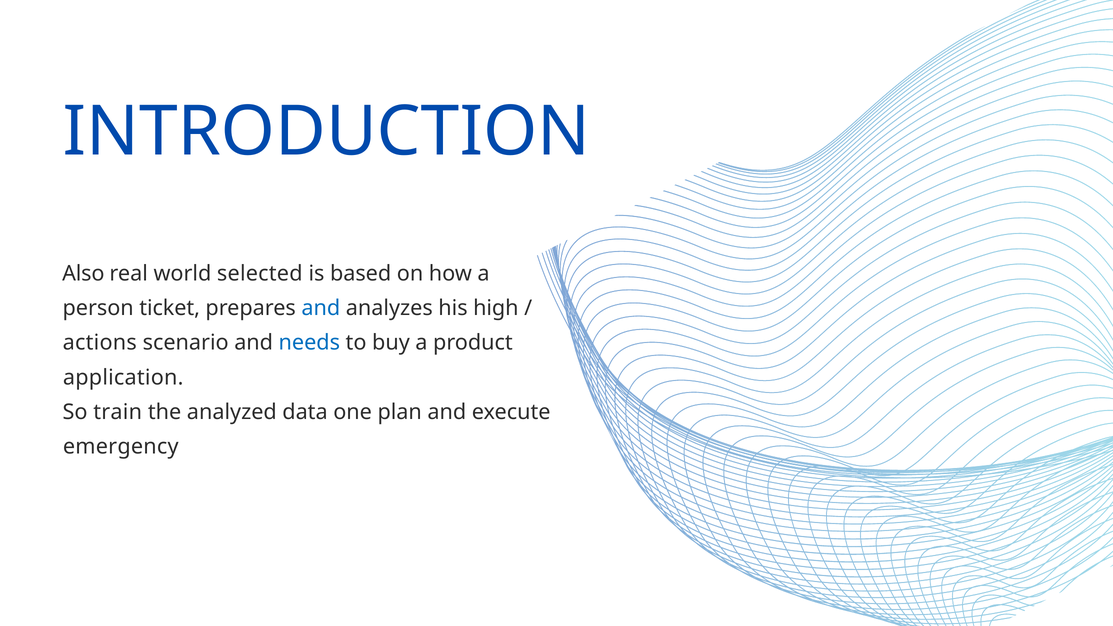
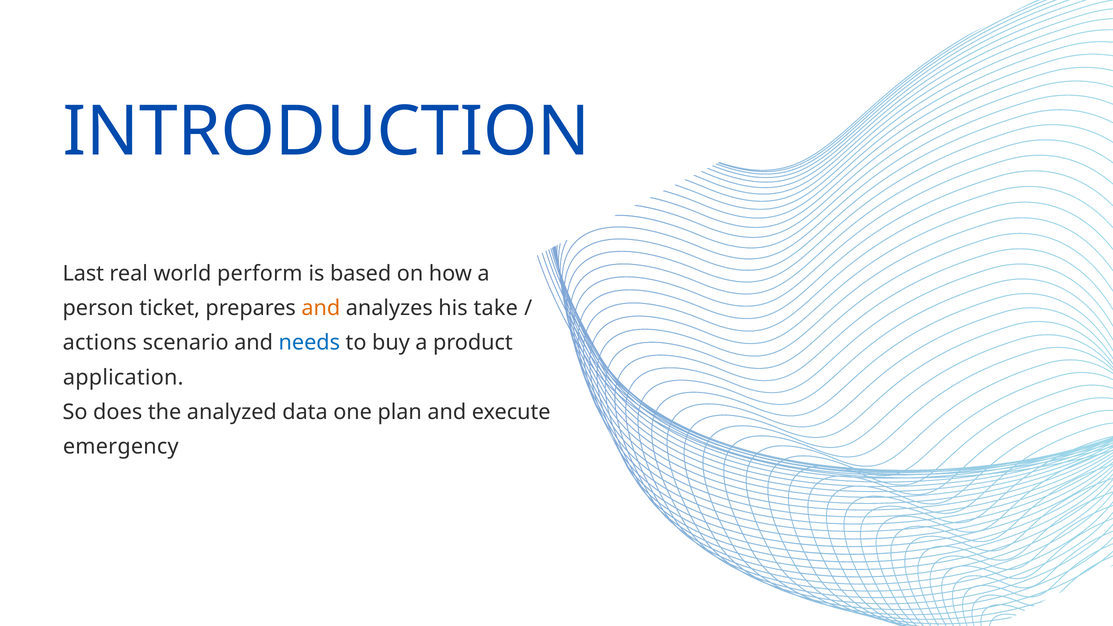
Also: Also -> Last (83, 274)
selected: selected -> perform (260, 274)
and colour: blue -> orange (321, 308)
high: high -> take (496, 308)
train: train -> does (118, 412)
